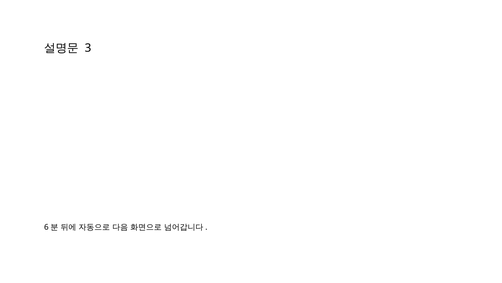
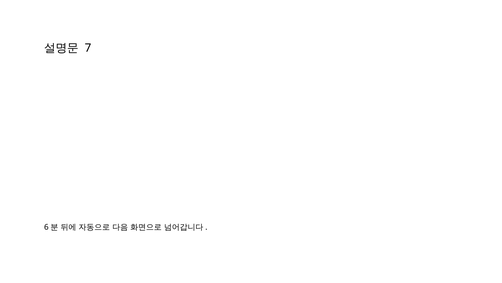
3: 3 -> 7 (88, 48)
